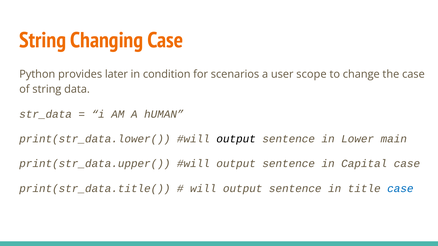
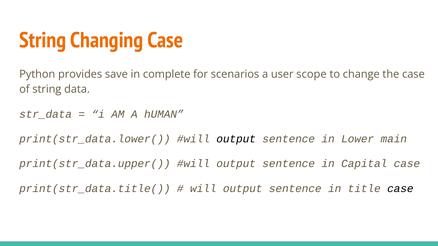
later: later -> save (116, 74)
condition: condition -> complete (167, 74)
case colour: blue -> black (400, 189)
